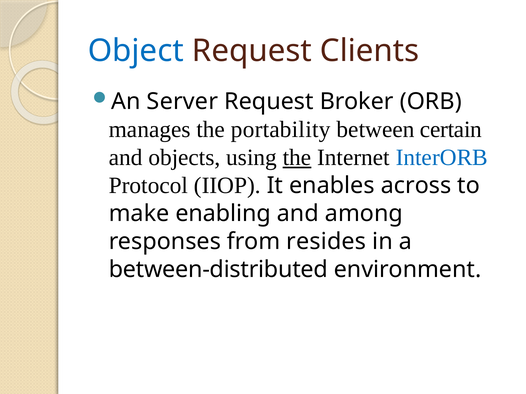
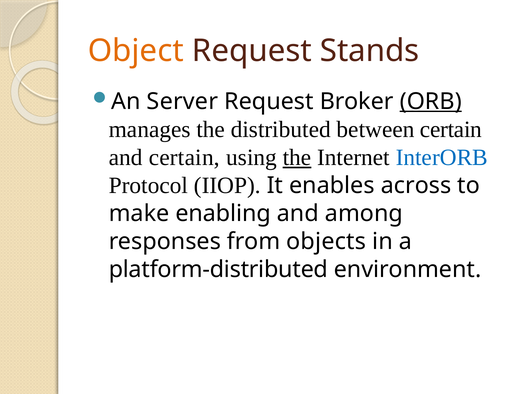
Object colour: blue -> orange (136, 51)
Clients: Clients -> Stands (370, 51)
ORB underline: none -> present (431, 102)
portability: portability -> distributed (281, 130)
and objects: objects -> certain (184, 158)
resides: resides -> objects (326, 242)
between-distributed: between-distributed -> platform-distributed (218, 270)
